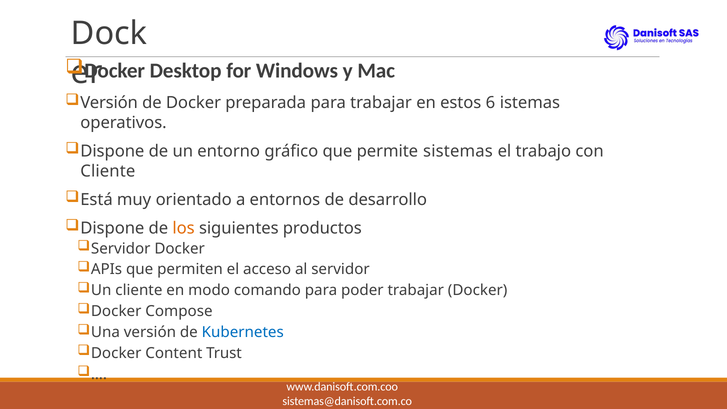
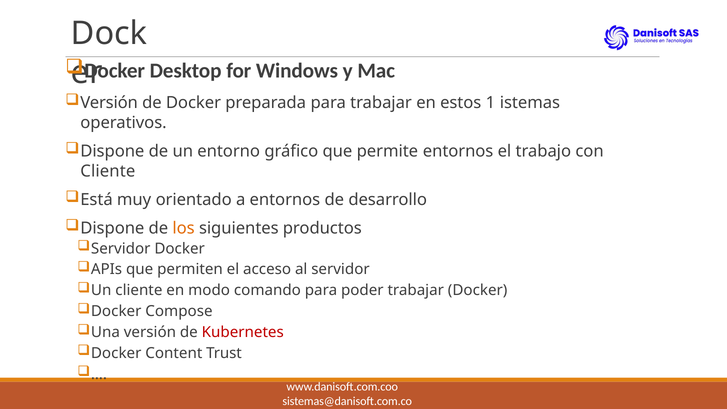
6: 6 -> 1 (490, 102)
permite sistemas: sistemas -> entornos (458, 151)
Kubernetes colour: blue -> red (243, 332)
